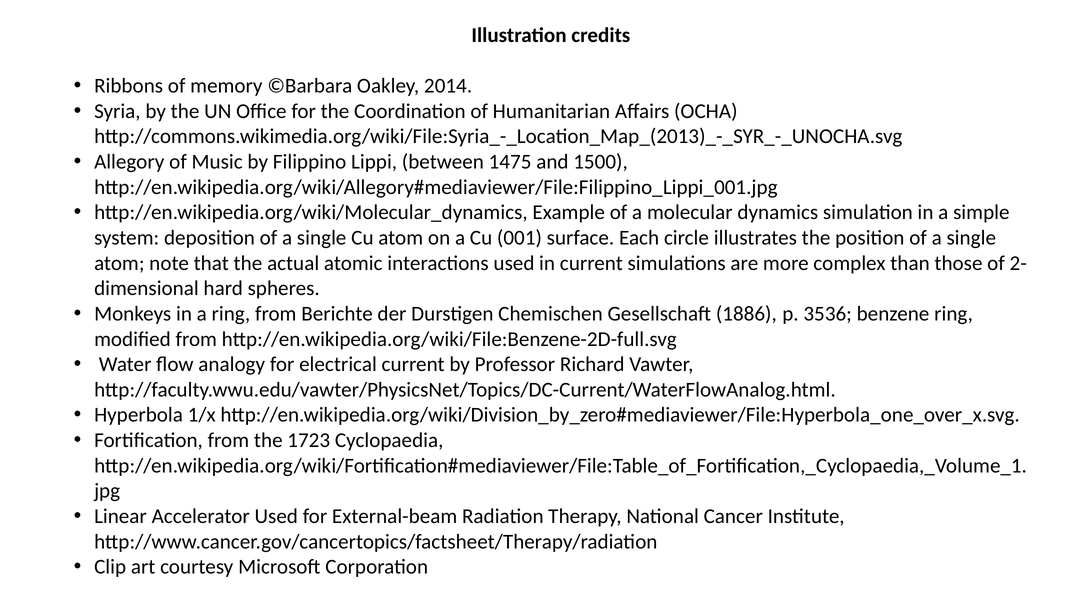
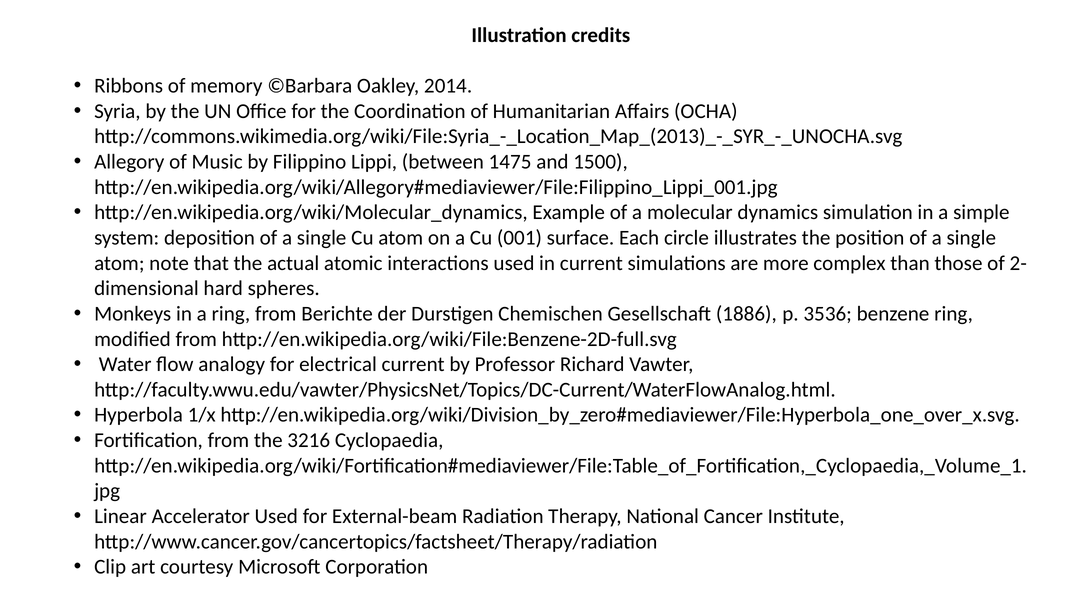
1723: 1723 -> 3216 (309, 440)
